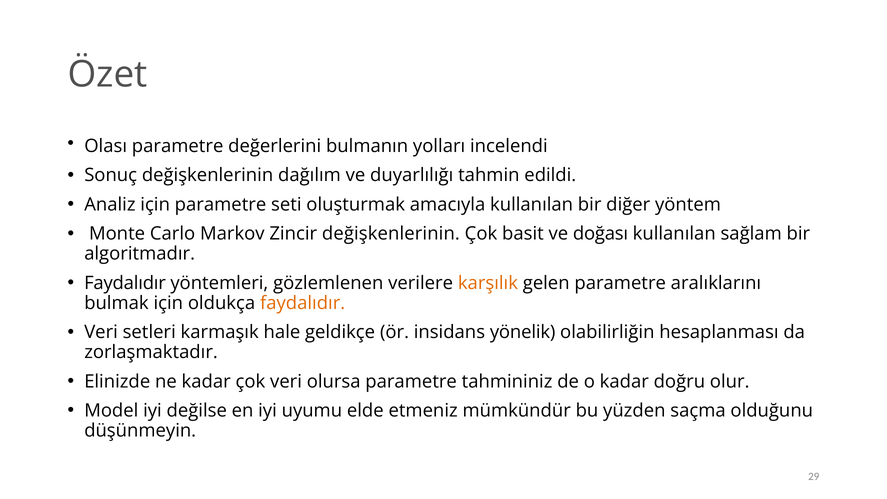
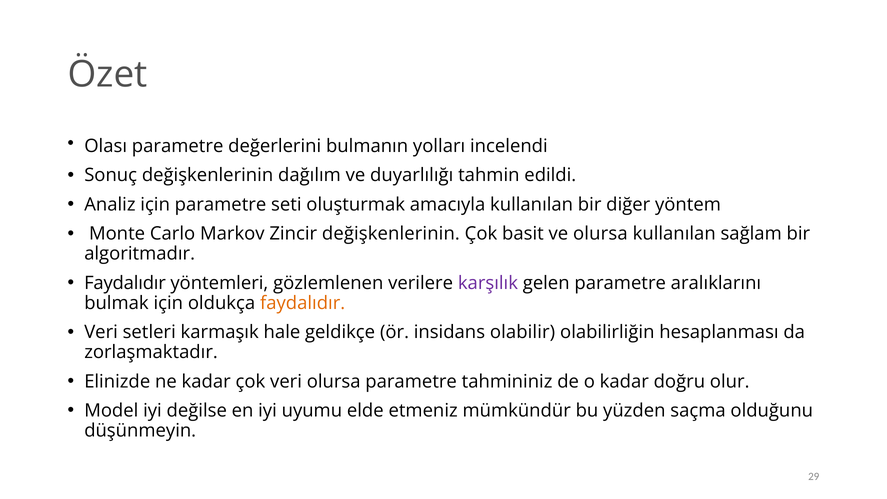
ve doğası: doğası -> olursa (600, 234)
karşılık colour: orange -> purple (488, 283)
yönelik: yönelik -> olabilir (523, 332)
